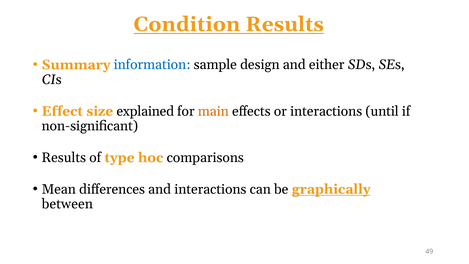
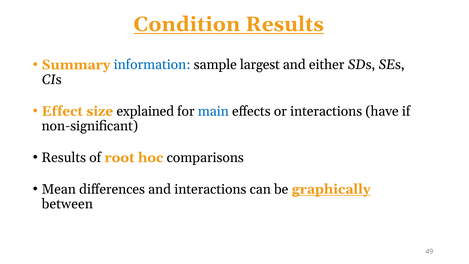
design: design -> largest (260, 65)
main colour: orange -> blue (213, 111)
until: until -> have (382, 111)
type: type -> root (120, 157)
